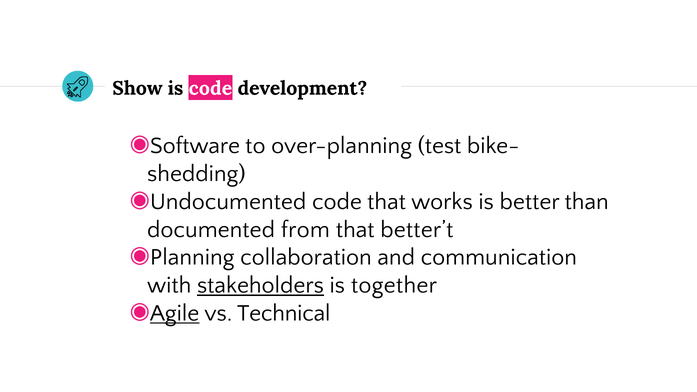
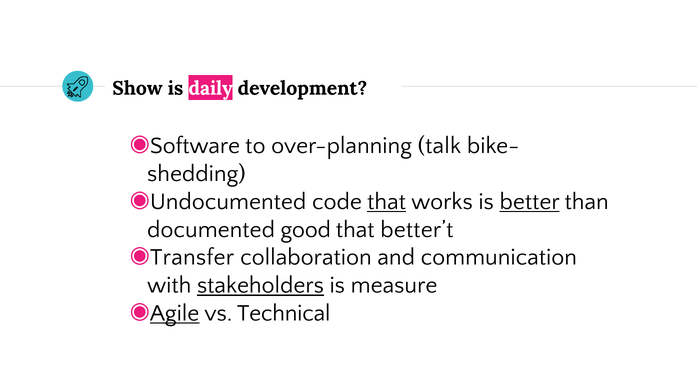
is code: code -> daily (211, 88)
test: test -> talk (439, 146)
that underline: none -> present (387, 202)
better underline: none -> present (530, 202)
from: from -> good (306, 229)
Planning: Planning -> Transfer (192, 257)
together: together -> measure (394, 285)
